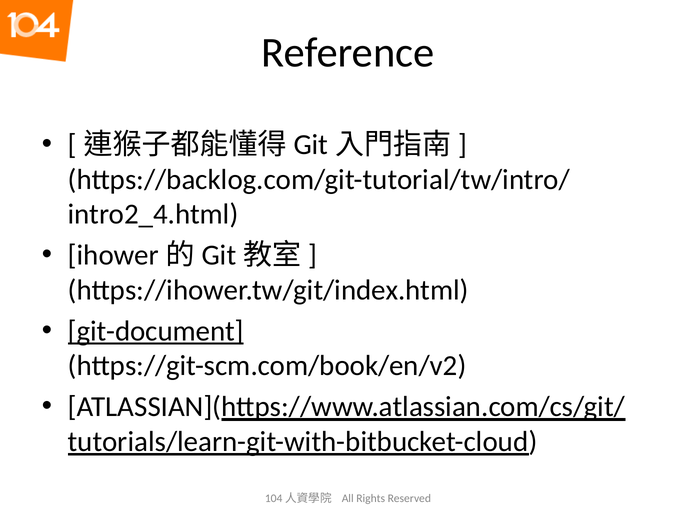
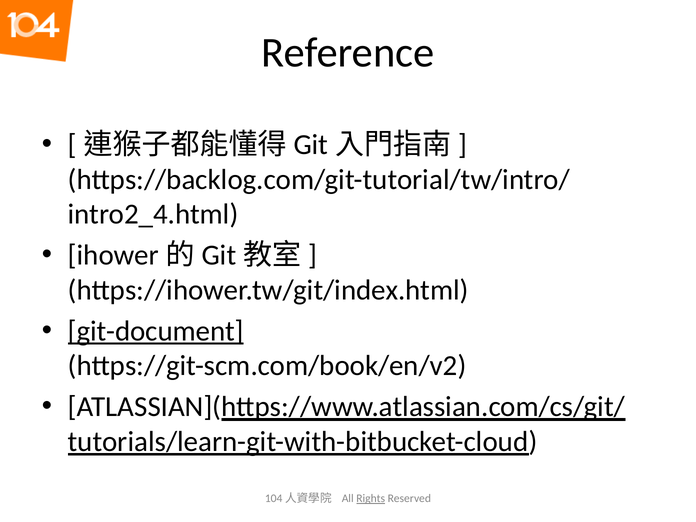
Rights underline: none -> present (371, 499)
